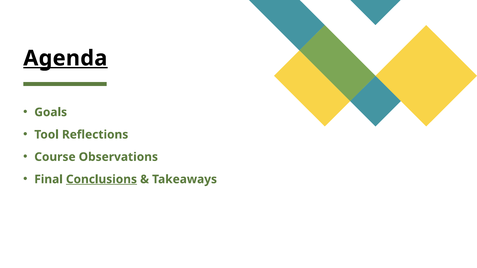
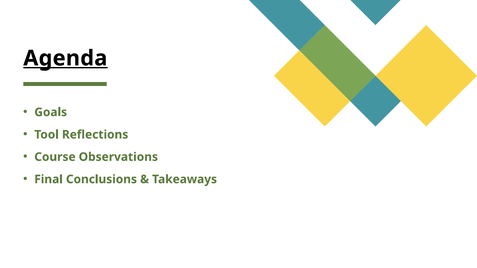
Conclusions underline: present -> none (101, 179)
